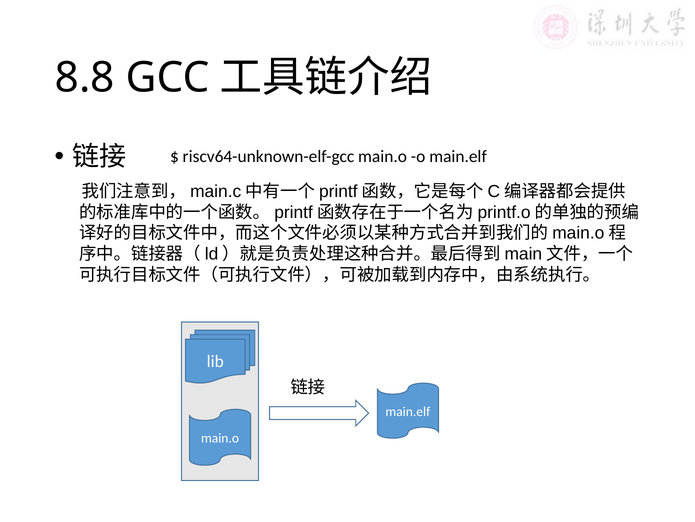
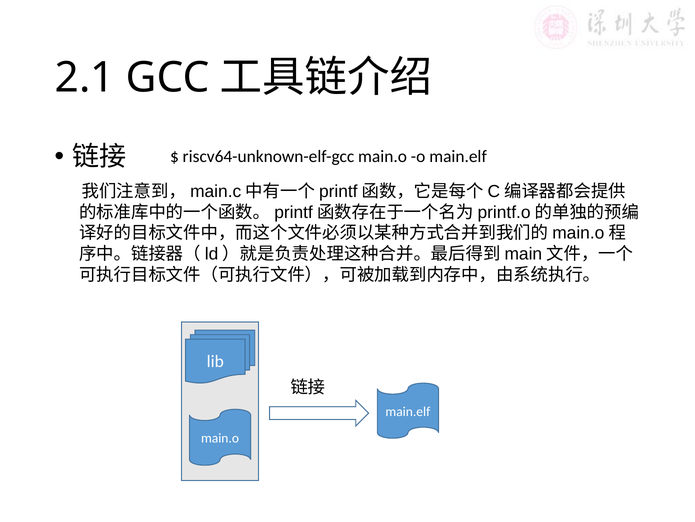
8.8: 8.8 -> 2.1 (85, 78)
